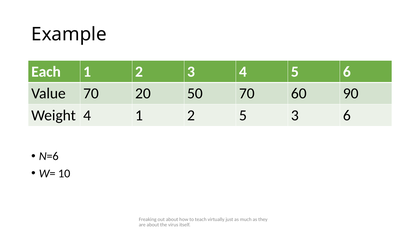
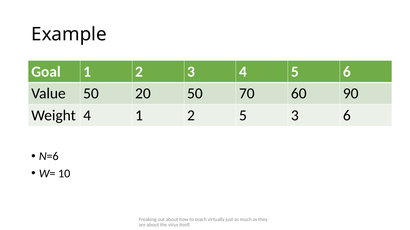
Each: Each -> Goal (46, 72)
Value 70: 70 -> 50 (91, 94)
